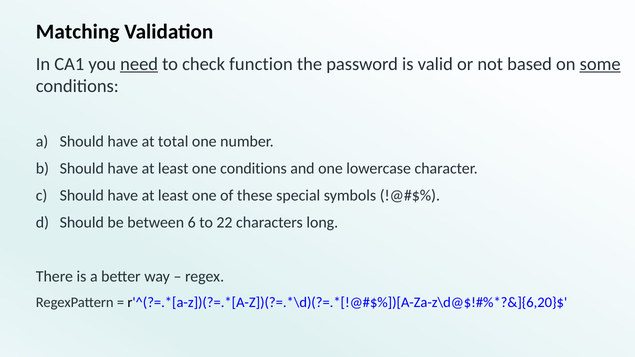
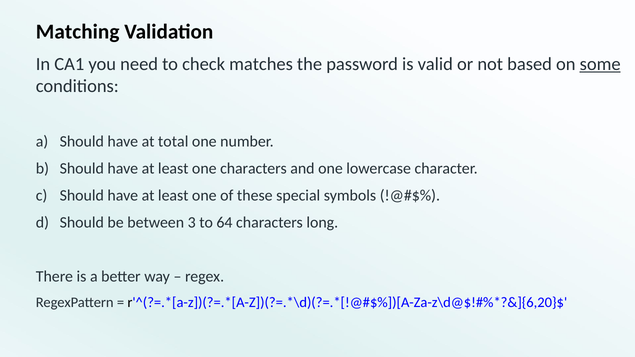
need underline: present -> none (139, 64)
function: function -> matches (261, 64)
one conditions: conditions -> characters (254, 169)
6: 6 -> 3 (192, 223)
22: 22 -> 64 (224, 223)
